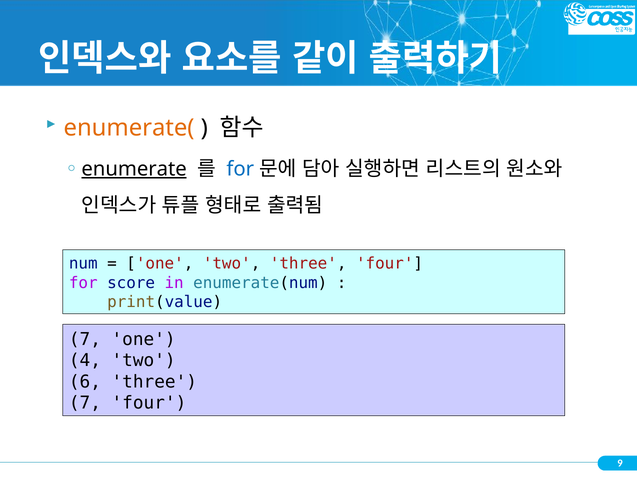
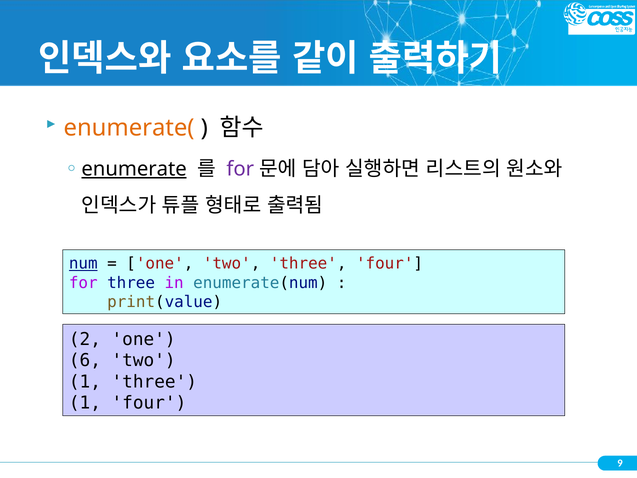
for colour: blue -> purple (240, 169)
num underline: none -> present (83, 264)
for score: score -> three (131, 283)
7: 7 -> 2 (85, 339)
4: 4 -> 6 (85, 360)
6: 6 -> 1 (85, 382)
7: 7 -> 1 (85, 403)
